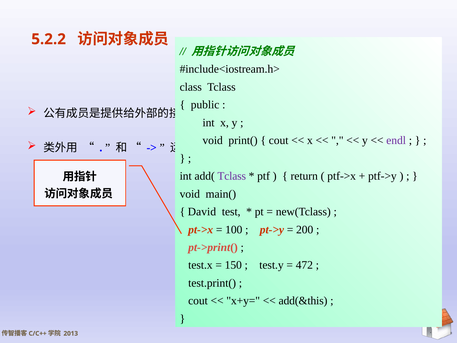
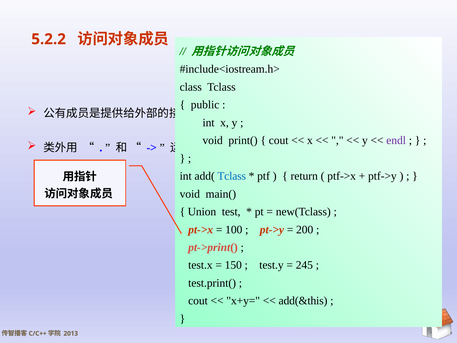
Tclass colour: purple -> blue (232, 176)
David: David -> Union (202, 212)
472: 472 -> 245 (304, 265)
